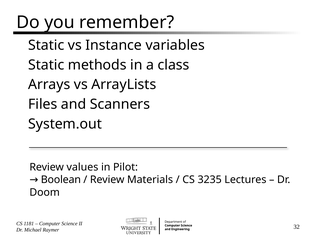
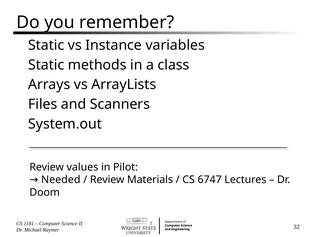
Boolean: Boolean -> Needed (61, 180)
3235: 3235 -> 6747 (210, 180)
